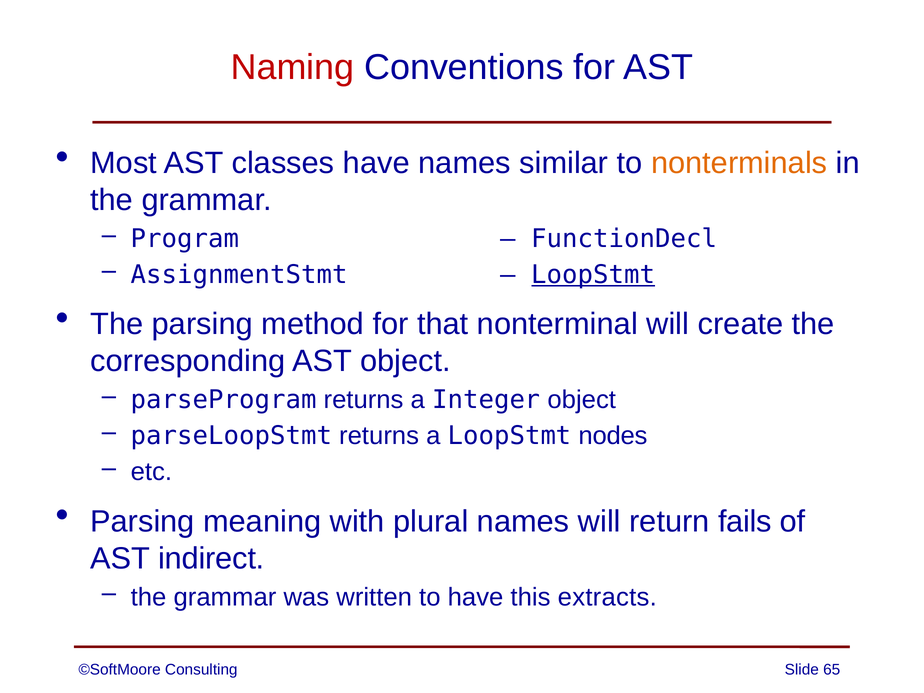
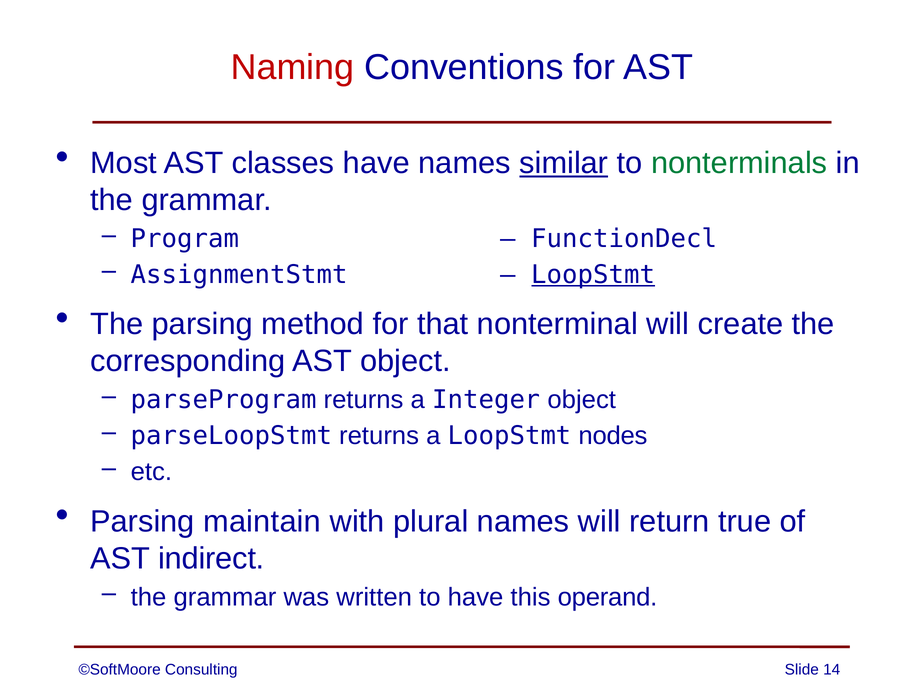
similar underline: none -> present (564, 163)
nonterminals colour: orange -> green (739, 163)
meaning: meaning -> maintain (262, 521)
fails: fails -> true (745, 521)
extracts: extracts -> operand (608, 597)
65: 65 -> 14 (832, 669)
